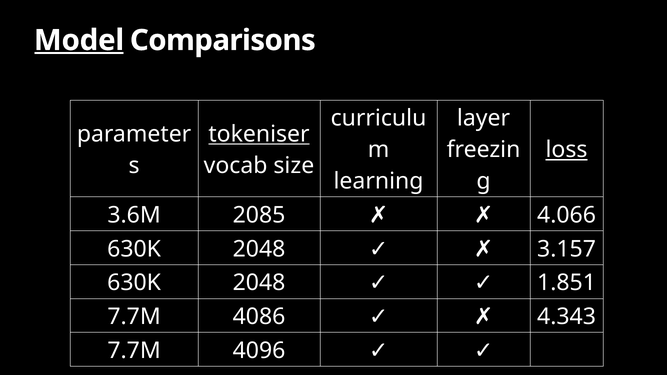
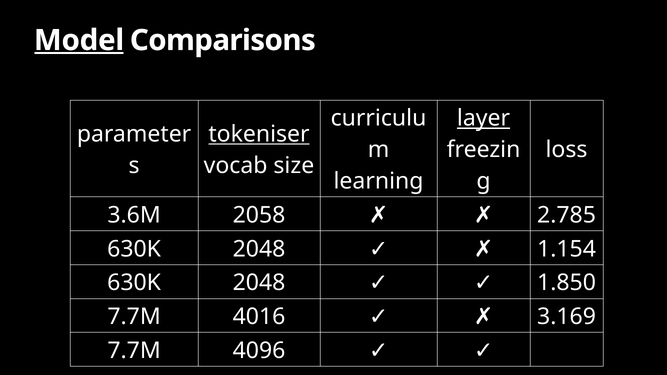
layer underline: none -> present (484, 118)
loss underline: present -> none (567, 150)
2085: 2085 -> 2058 (259, 215)
4.066: 4.066 -> 2.785 (567, 215)
3.157: 3.157 -> 1.154 (567, 249)
1.851: 1.851 -> 1.850 (567, 283)
4086: 4086 -> 4016 (259, 317)
4.343: 4.343 -> 3.169 (567, 317)
